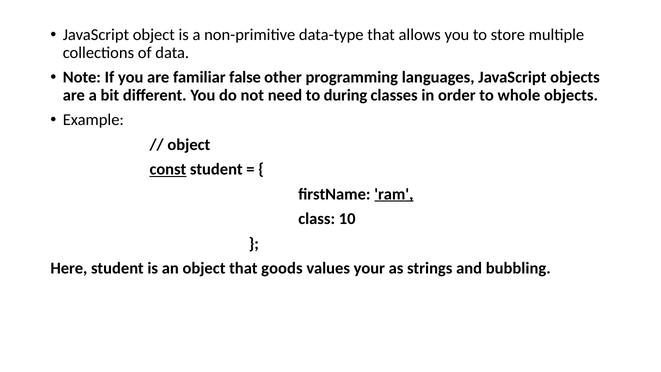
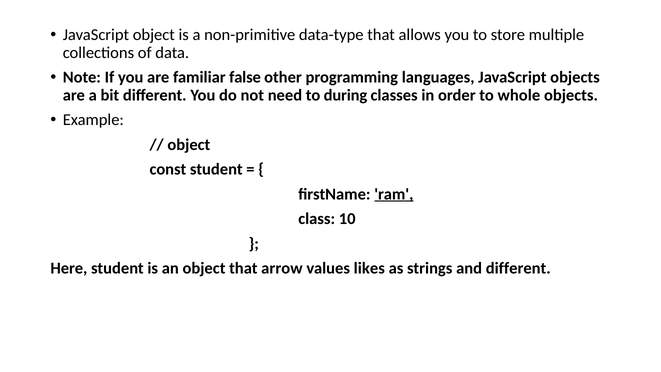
const underline: present -> none (168, 169)
goods: goods -> arrow (282, 268)
your: your -> likes (369, 268)
and bubbling: bubbling -> different (518, 268)
